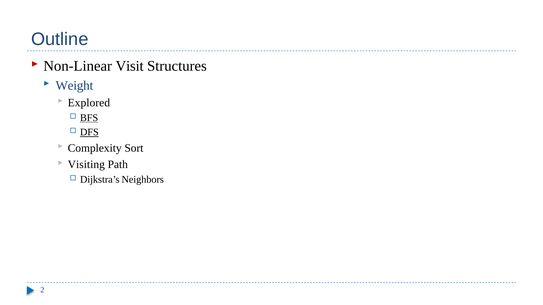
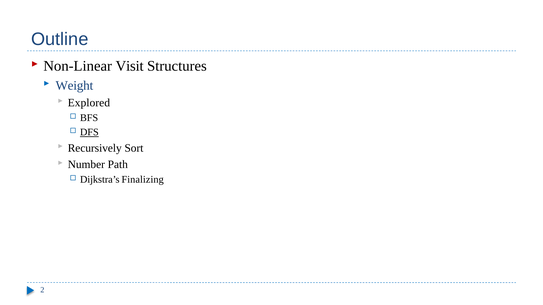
BFS underline: present -> none (89, 118)
Complexity: Complexity -> Recursively (95, 148)
Visiting: Visiting -> Number (86, 165)
Neighbors: Neighbors -> Finalizing (143, 180)
